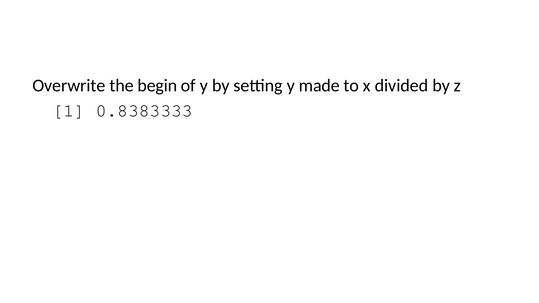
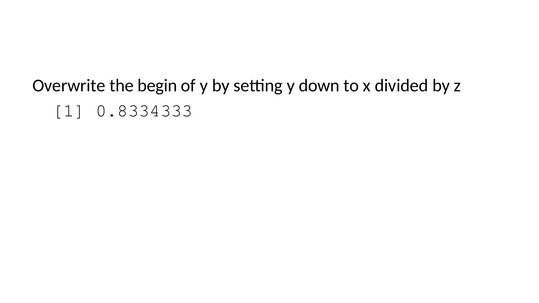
made: made -> down (319, 85)
0.8383333: 0.8383333 -> 0.8334333 (144, 111)
